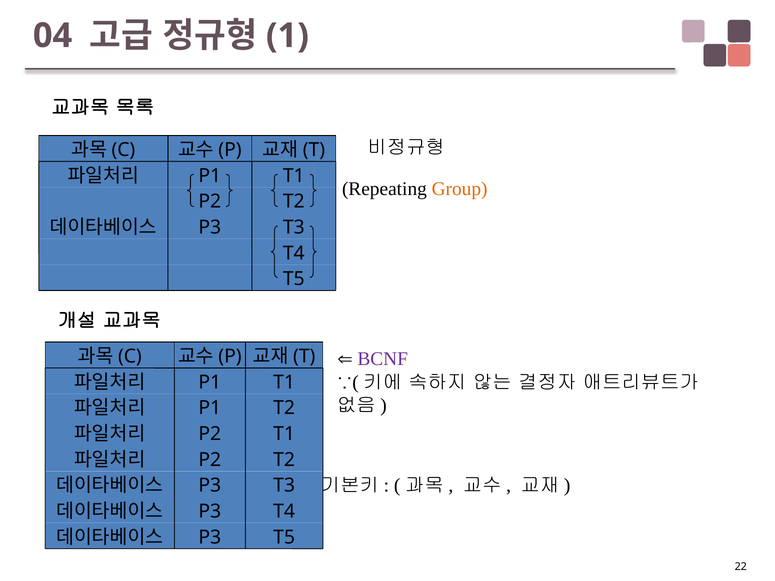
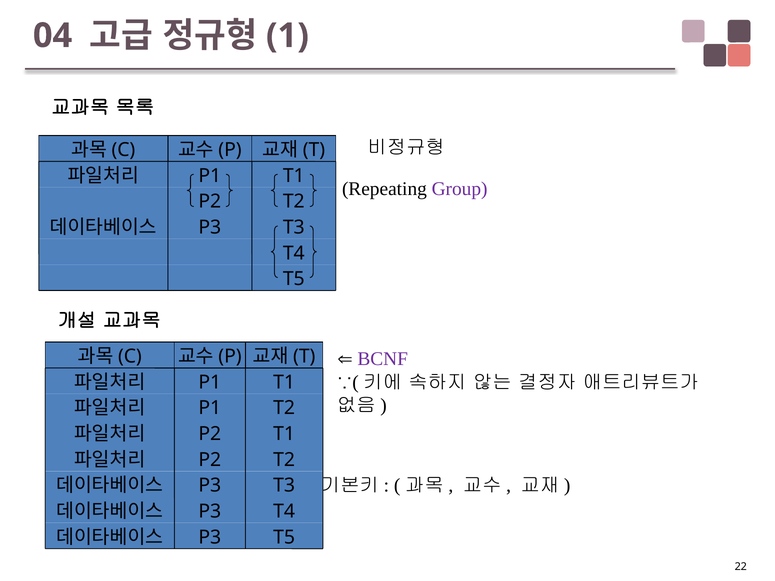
Group colour: orange -> purple (460, 189)
